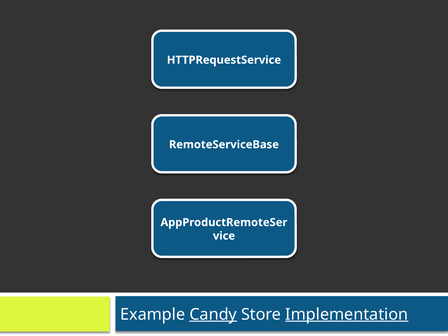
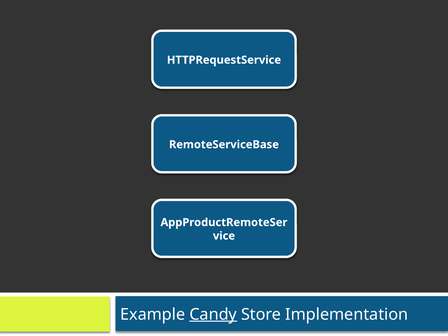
Implementation underline: present -> none (347, 314)
